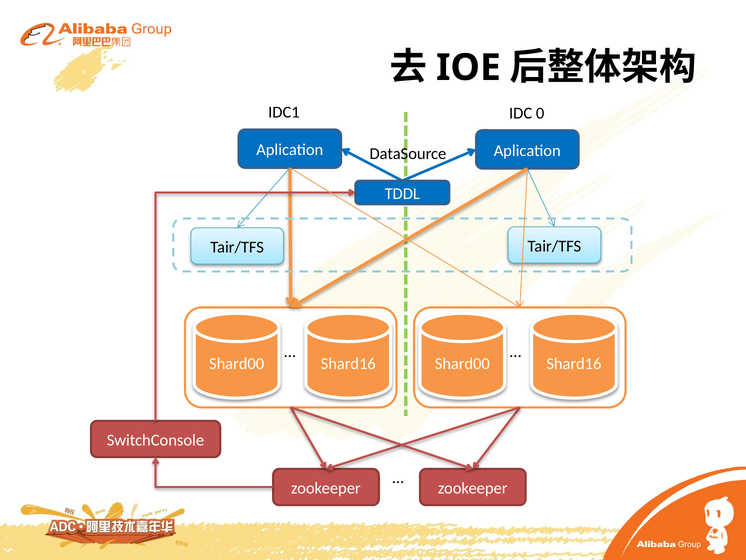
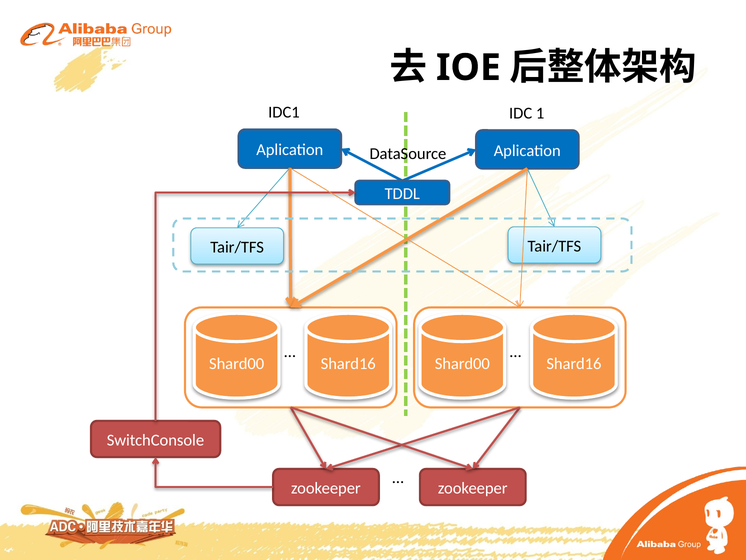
0: 0 -> 1 (540, 113)
